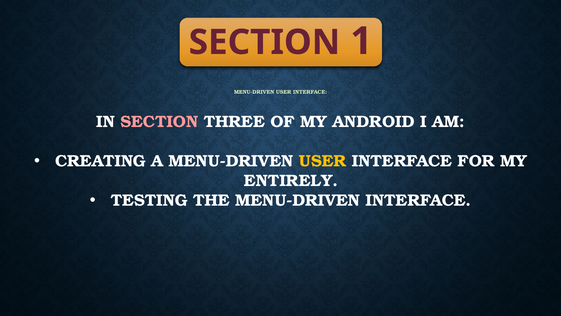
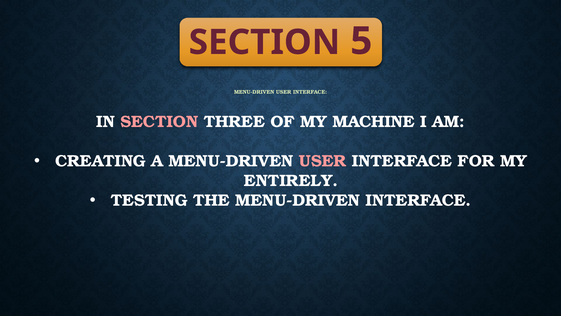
1: 1 -> 5 (361, 41)
ANDROID: ANDROID -> MACHINE (374, 122)
USER colour: yellow -> pink (323, 161)
